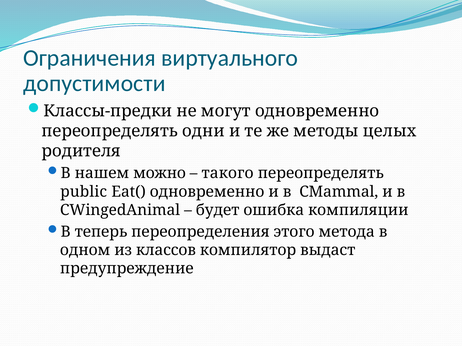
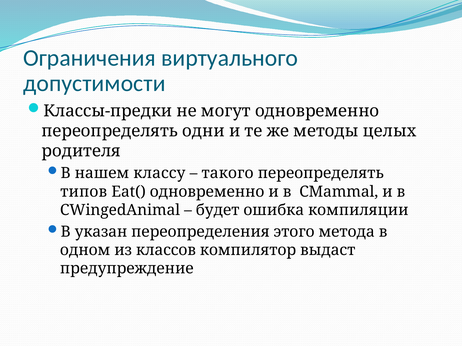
можно: можно -> классу (159, 173)
public: public -> типов (84, 192)
теперь: теперь -> указан (101, 232)
